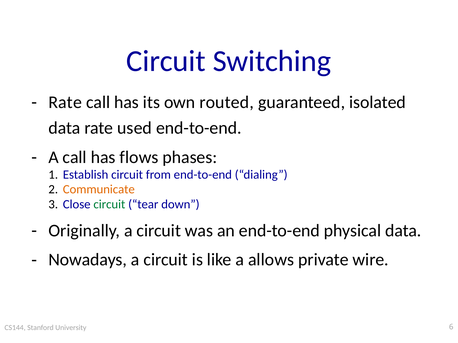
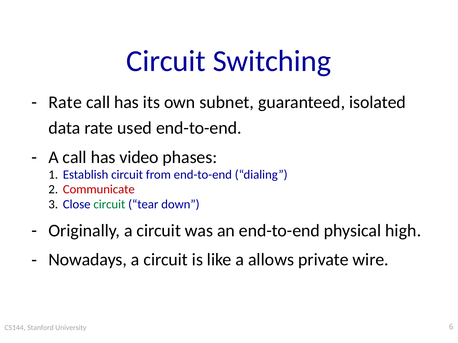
routed: routed -> subnet (227, 102)
flows: flows -> video (139, 157)
Communicate colour: orange -> red (99, 190)
physical data: data -> high (403, 231)
